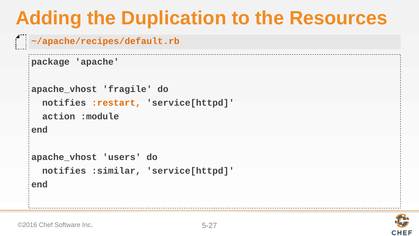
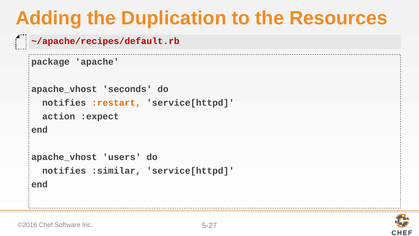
~/apache/recipes/default.rb colour: orange -> red (105, 41)
fragile: fragile -> seconds (127, 89)
:module: :module -> :expect (100, 116)
